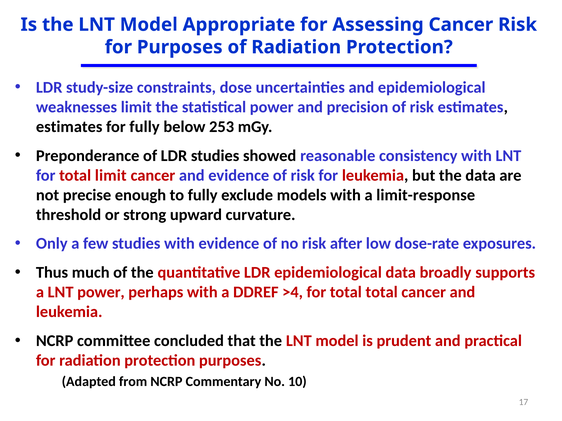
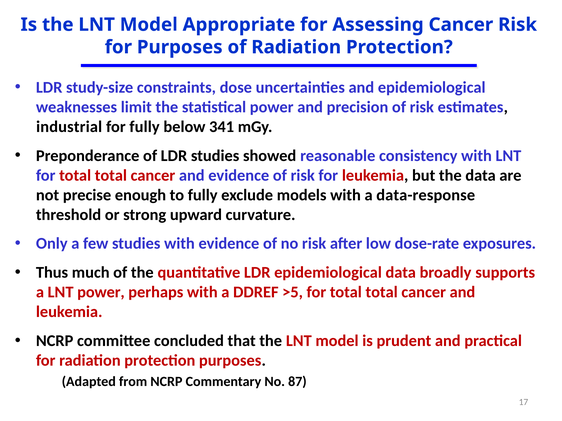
estimates: estimates -> industrial (69, 127)
253: 253 -> 341 (222, 127)
limit: limit -> total (111, 176)
limit-response: limit-response -> data-response (426, 195)
>4: >4 -> >5 (293, 293)
10: 10 -> 87 (297, 382)
